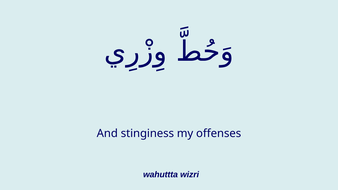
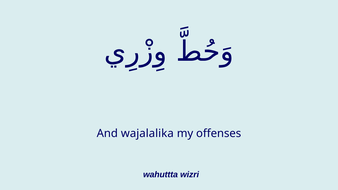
stinginess: stinginess -> wajalalika (147, 133)
